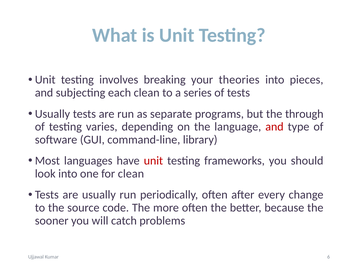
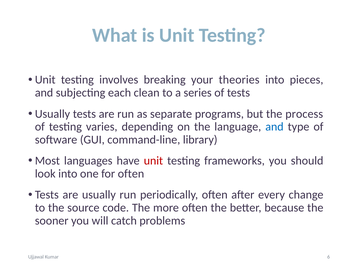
through: through -> process (304, 114)
and colour: red -> blue (274, 126)
for clean: clean -> often (131, 173)
